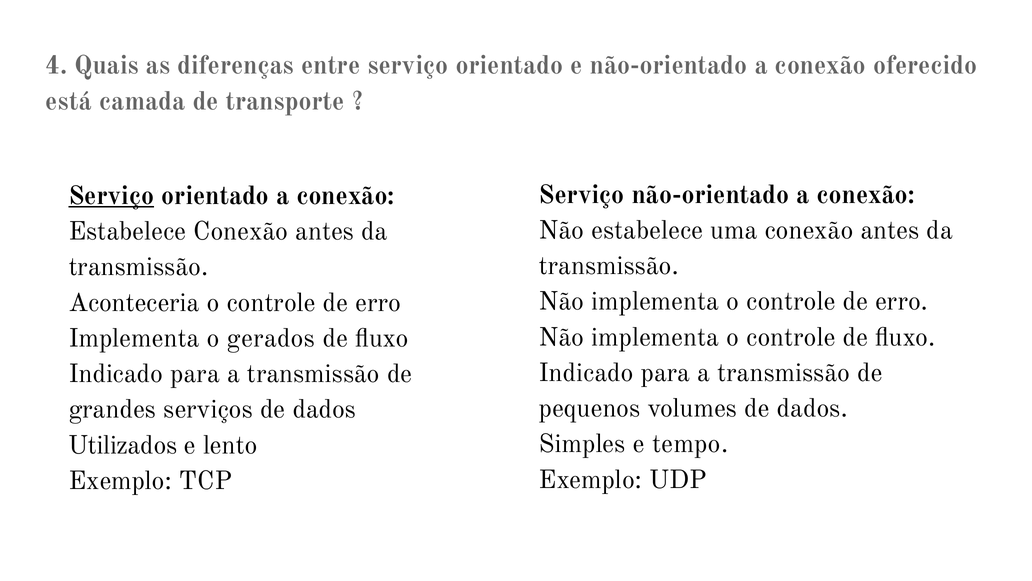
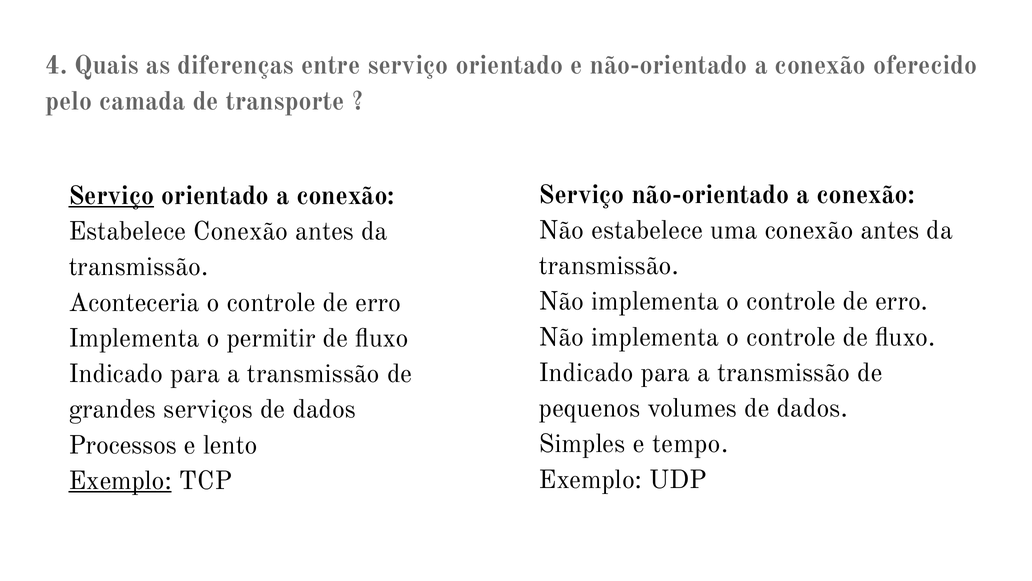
está: está -> pelo (69, 101)
gerados: gerados -> permitir (271, 338)
Utilizados: Utilizados -> Processos (123, 445)
Exemplo underline: none -> present (120, 480)
